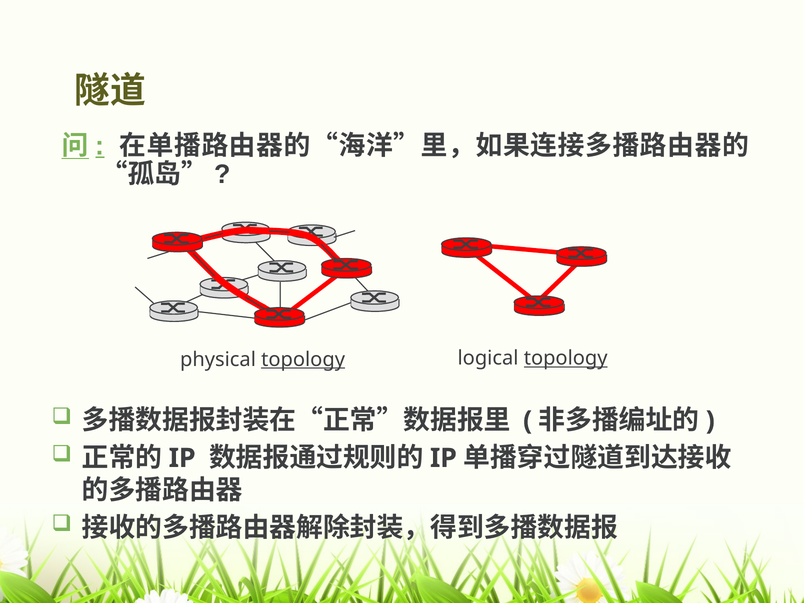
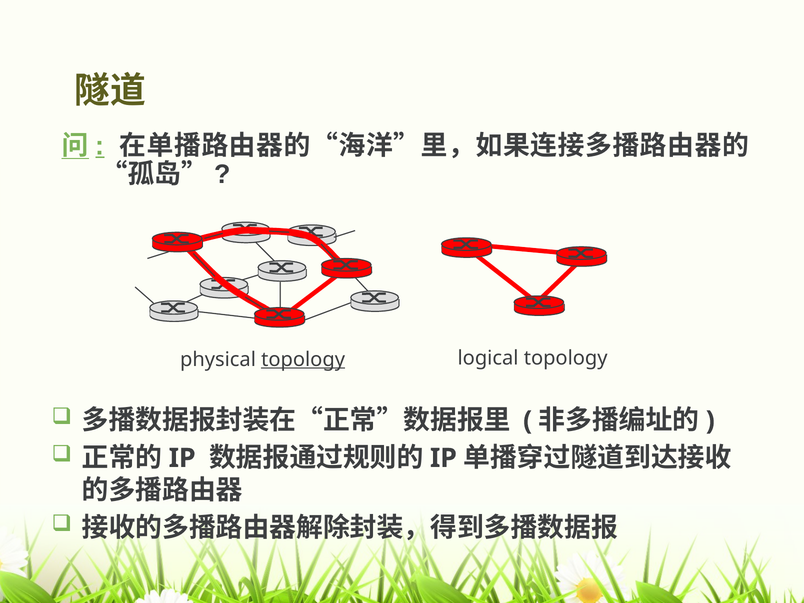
topology underline: present -> none (566, 358)
